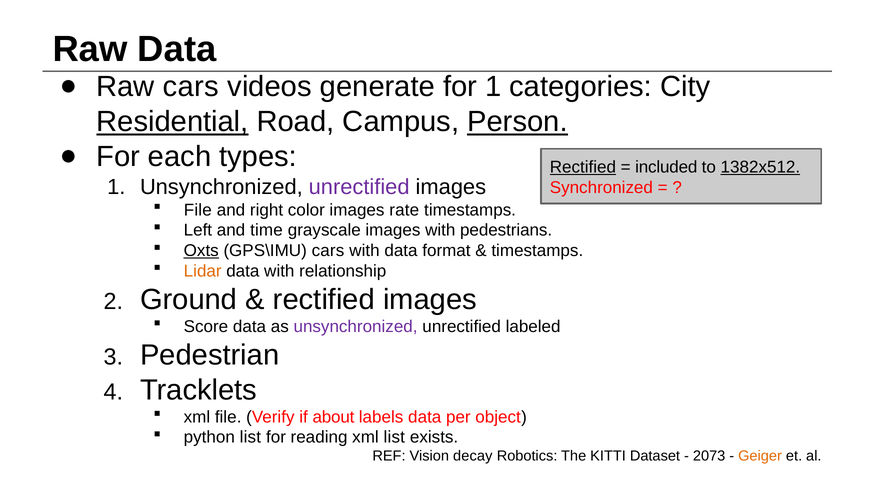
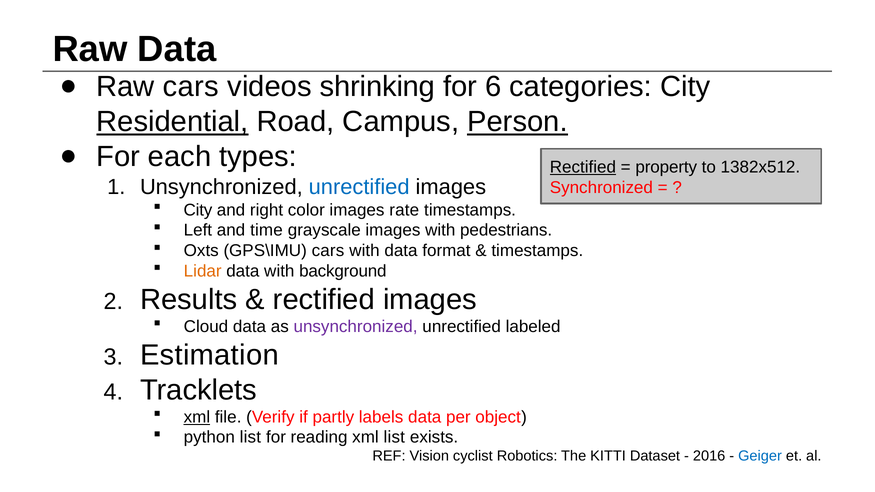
generate: generate -> shrinking (378, 87)
for 1: 1 -> 6 (493, 87)
included: included -> property (666, 167)
1382x512 underline: present -> none (760, 167)
unrectified colour: purple -> blue (359, 187)
File: File -> City (198, 210)
Oxts underline: present -> none (201, 251)
relationship: relationship -> background (343, 271)
Ground: Ground -> Results (189, 300)
Score: Score -> Cloud (206, 327)
Pedestrian: Pedestrian -> Estimation (209, 355)
xml underline: none -> present (197, 417)
about: about -> partly (333, 417)
decay: decay -> cyclist (473, 456)
2073: 2073 -> 2016 (709, 456)
Geiger colour: orange -> blue (760, 456)
